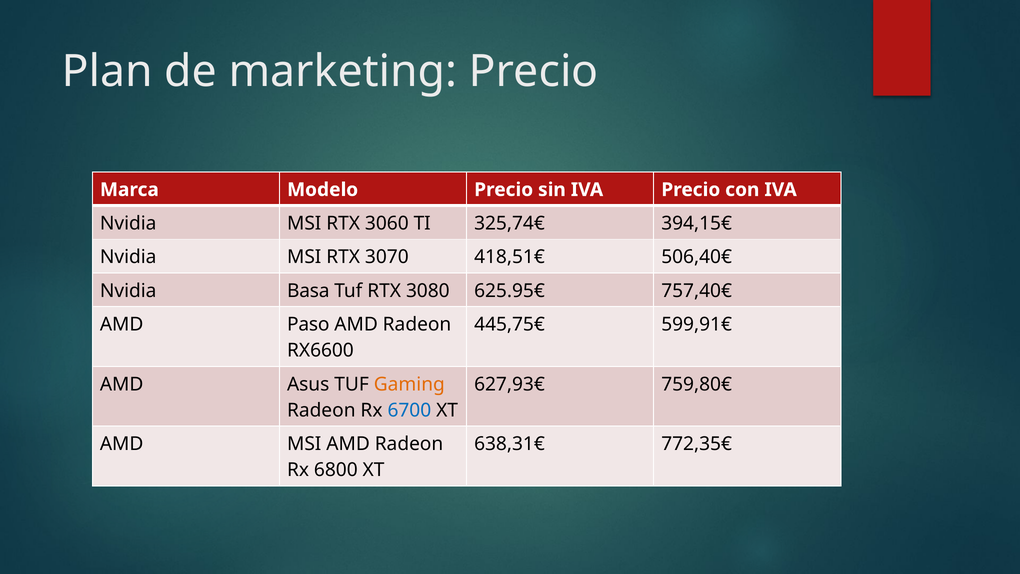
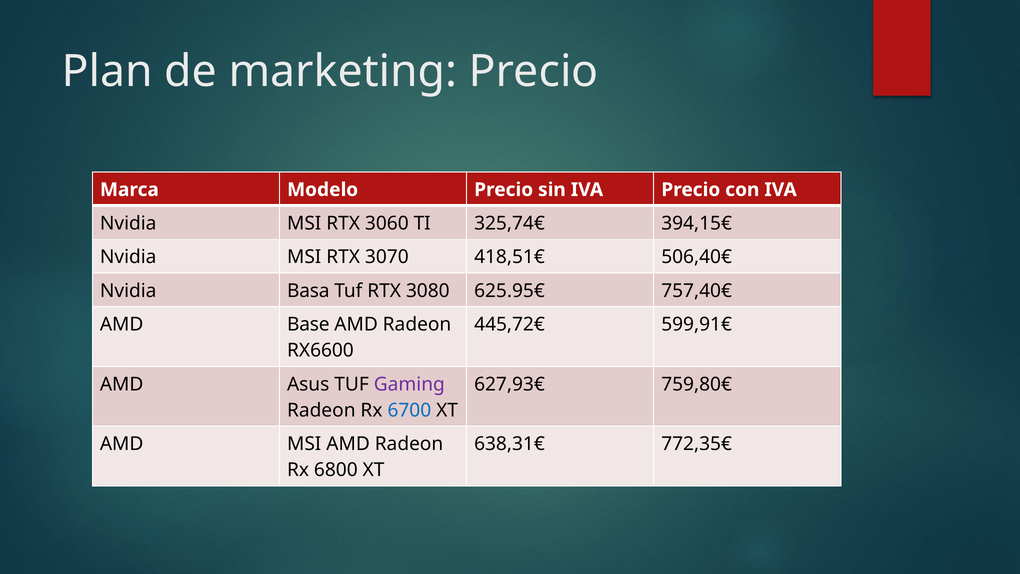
Paso: Paso -> Base (308, 324)
445,75€: 445,75€ -> 445,72€ (510, 324)
Gaming colour: orange -> purple (409, 384)
